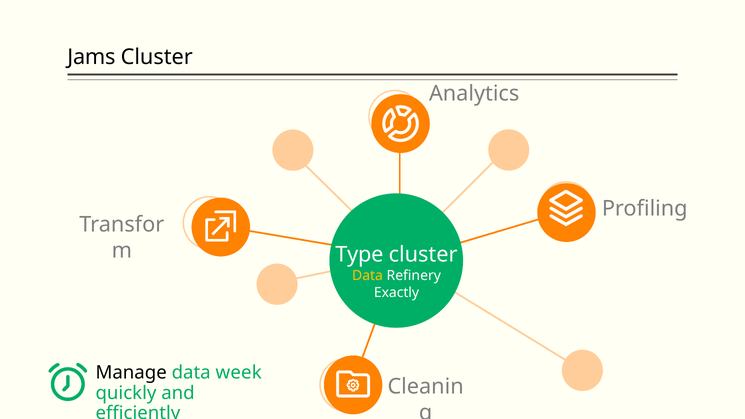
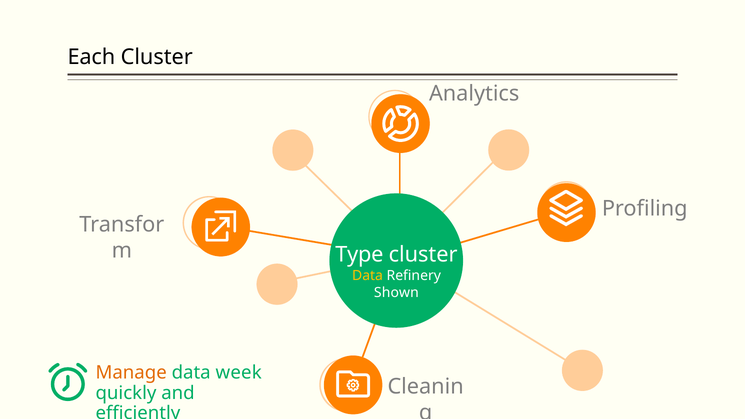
Jams: Jams -> Each (91, 57)
Exactly: Exactly -> Shown (396, 292)
Manage colour: black -> orange (131, 373)
